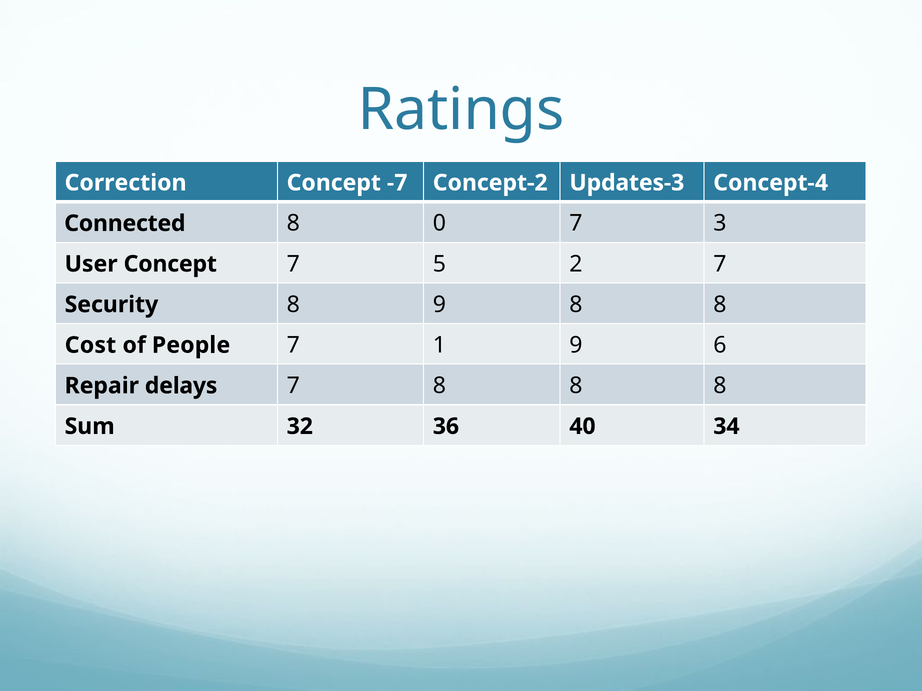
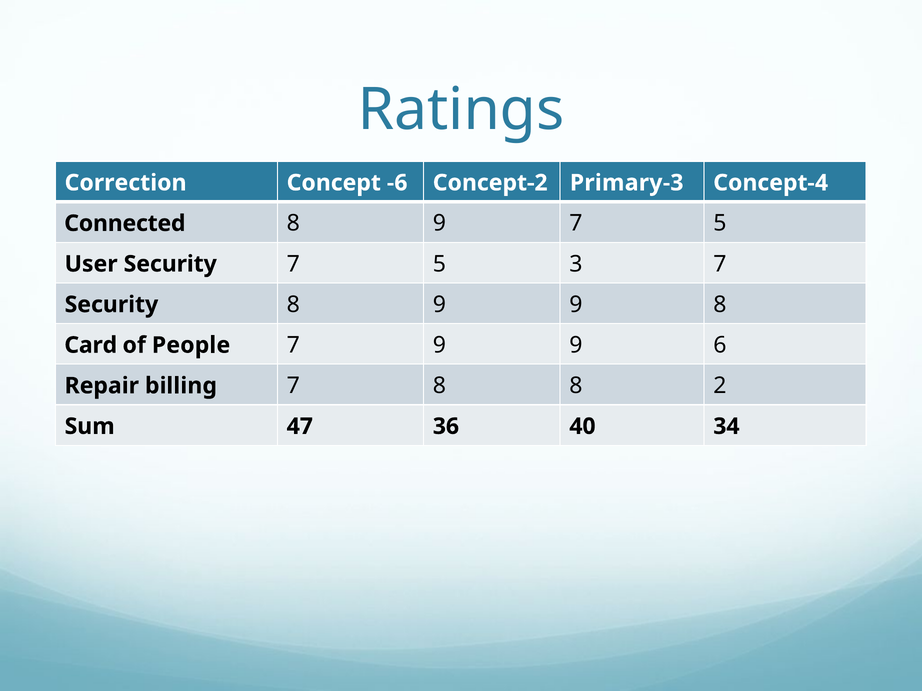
-7: -7 -> -6 (397, 183)
Updates-3: Updates-3 -> Primary-3 (627, 183)
0: 0 -> 9 (439, 224)
3: 3 -> 5 (720, 224)
User Concept: Concept -> Security (170, 264)
2: 2 -> 3 (576, 264)
8 9 8: 8 -> 9 (576, 305)
Cost: Cost -> Card (91, 345)
7 1: 1 -> 9 (439, 345)
delays: delays -> billing (181, 386)
8 8 8: 8 -> 2 (720, 386)
32: 32 -> 47 (300, 427)
